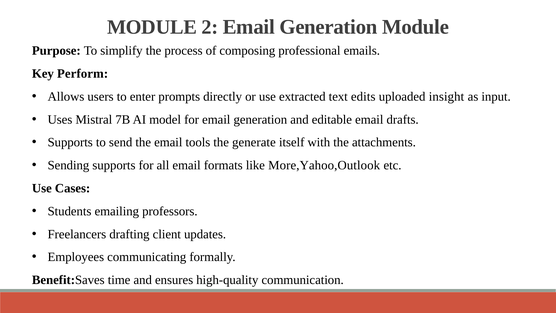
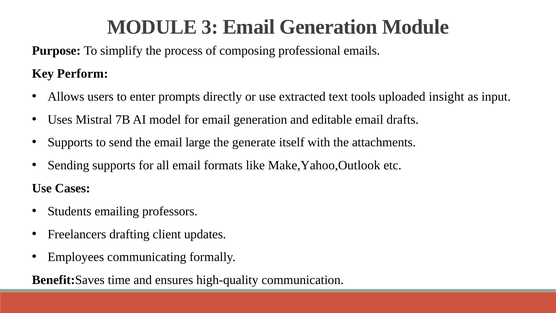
2: 2 -> 3 (210, 27)
edits: edits -> tools (363, 96)
tools: tools -> large (198, 142)
More,Yahoo,Outlook: More,Yahoo,Outlook -> Make,Yahoo,Outlook (324, 165)
